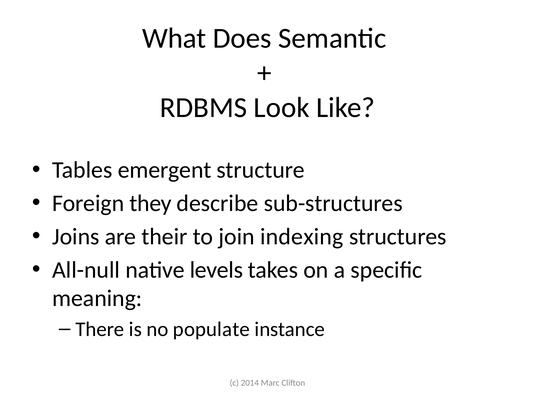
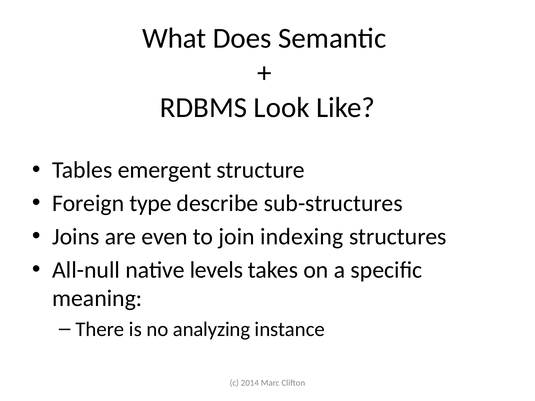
they: they -> type (151, 203)
their: their -> even (165, 237)
populate: populate -> analyzing (212, 329)
